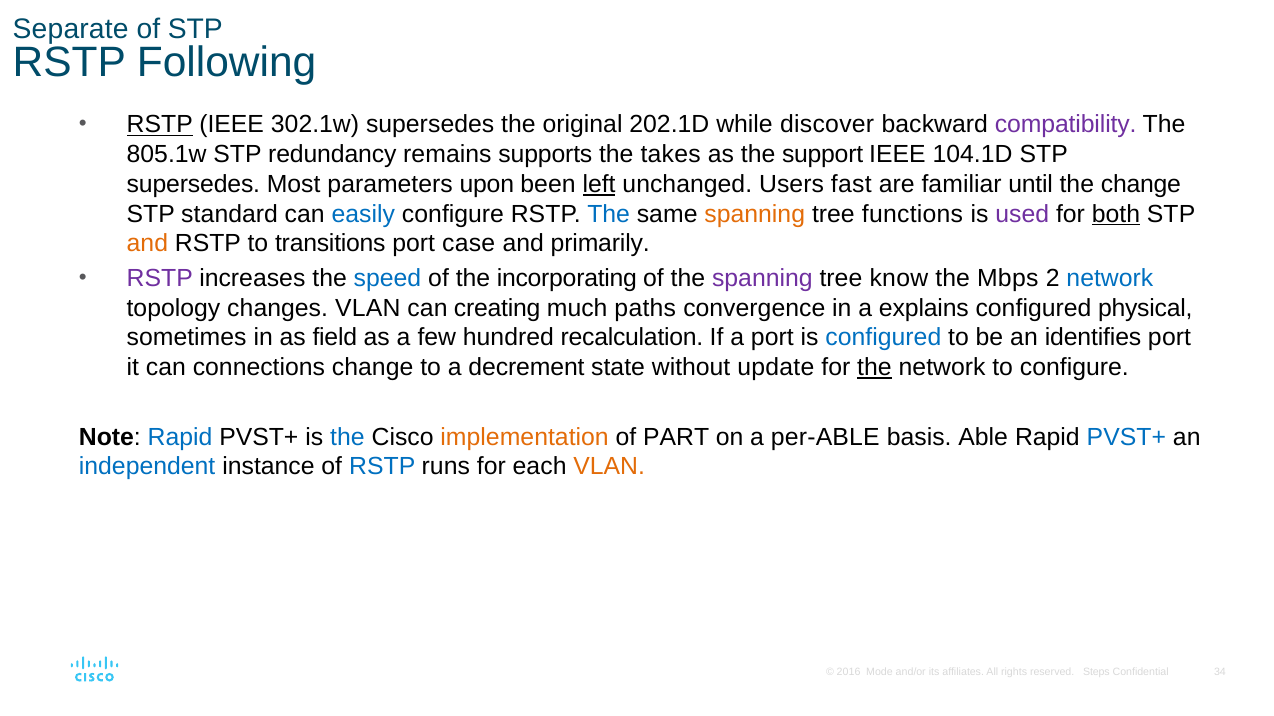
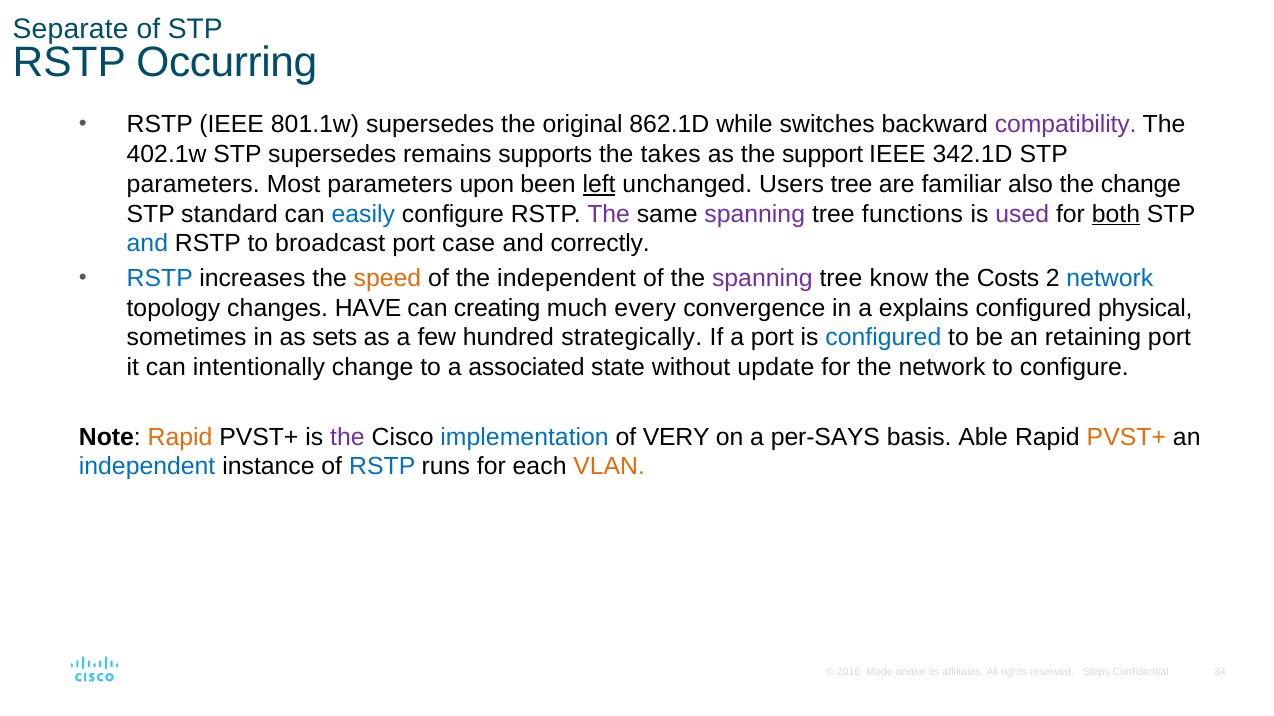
Following: Following -> Occurring (227, 63)
RSTP underline: present -> none (160, 125)
302.1w: 302.1w -> 801.1w (315, 125)
202.1D: 202.1D -> 862.1D (669, 125)
discover: discover -> switches (827, 125)
805.1w: 805.1w -> 402.1w (167, 155)
STP redundancy: redundancy -> supersedes (332, 155)
104.1D: 104.1D -> 342.1D (973, 155)
supersedes: supersedes -> parameters (193, 184)
Users fast: fast -> tree (852, 184)
until: until -> also (1031, 184)
The colour: blue -> purple (609, 214)
spanning colour: orange -> purple (755, 214)
and colour: orange -> blue (147, 244)
transitions: transitions -> broadcast (330, 244)
primarily: primarily -> correctly (600, 244)
RSTP colour: purple -> blue (160, 279)
speed colour: blue -> orange (387, 279)
the incorporating: incorporating -> independent (567, 279)
Mbps: Mbps -> Costs (1008, 279)
changes VLAN: VLAN -> HAVE (368, 308)
paths: paths -> every (645, 308)
field: field -> sets (335, 338)
recalculation: recalculation -> strategically (632, 338)
identifies: identifies -> retaining (1093, 338)
connections: connections -> intentionally (259, 368)
decrement: decrement -> associated (527, 368)
the underline: present -> none (874, 368)
Rapid colour: blue -> orange (180, 437)
the colour: blue -> purple (347, 437)
implementation colour: orange -> blue (525, 437)
PART: PART -> VERY (676, 437)
per-ABLE: per-ABLE -> per-SAYS (825, 437)
PVST+ colour: blue -> orange (1126, 437)
